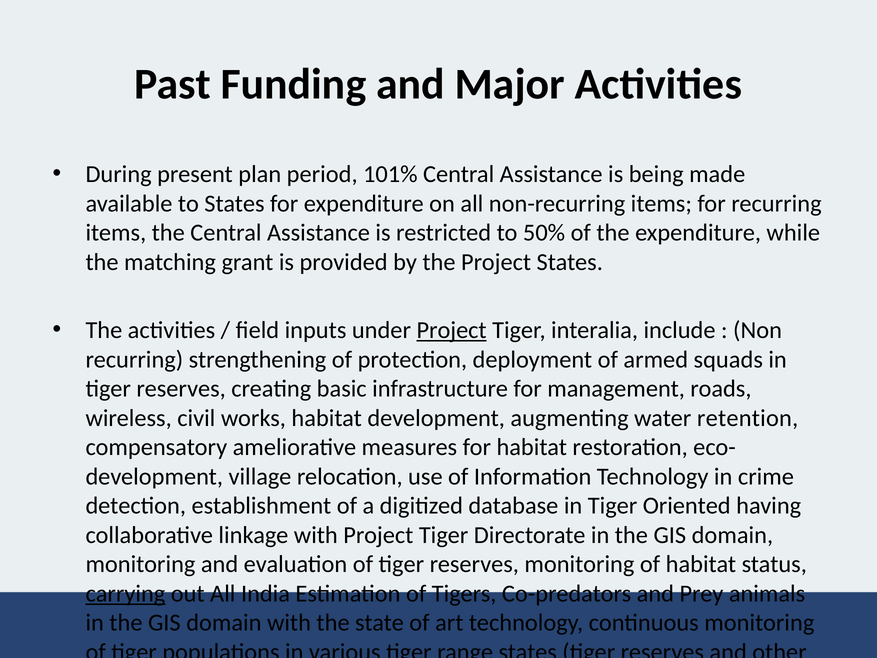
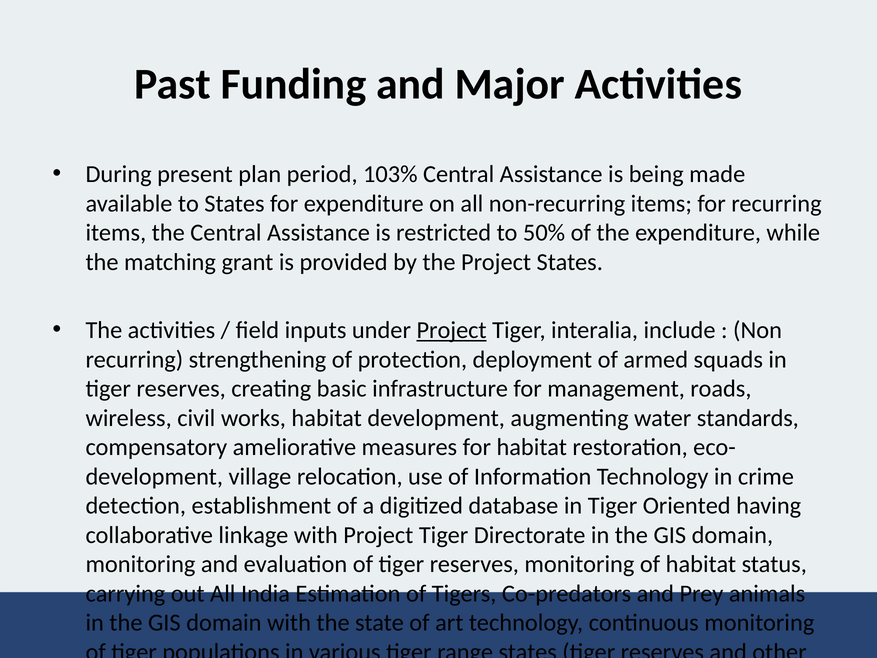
101%: 101% -> 103% (390, 174)
retention: retention -> standards (748, 418)
carrying underline: present -> none (125, 593)
